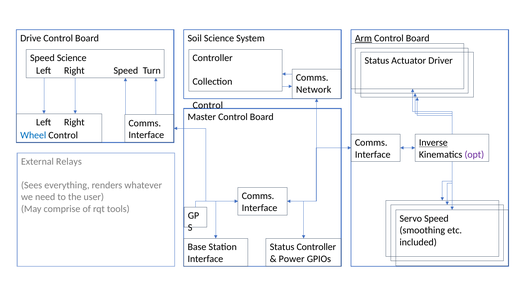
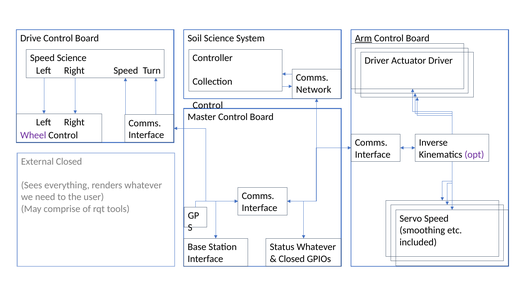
Status: Status -> Driver (377, 61)
Wheel colour: blue -> purple (33, 135)
Inverse underline: present -> none (433, 142)
External Relays: Relays -> Closed (69, 161)
Status Controller: Controller -> Whatever (316, 246)
Power: Power -> Closed (292, 258)
